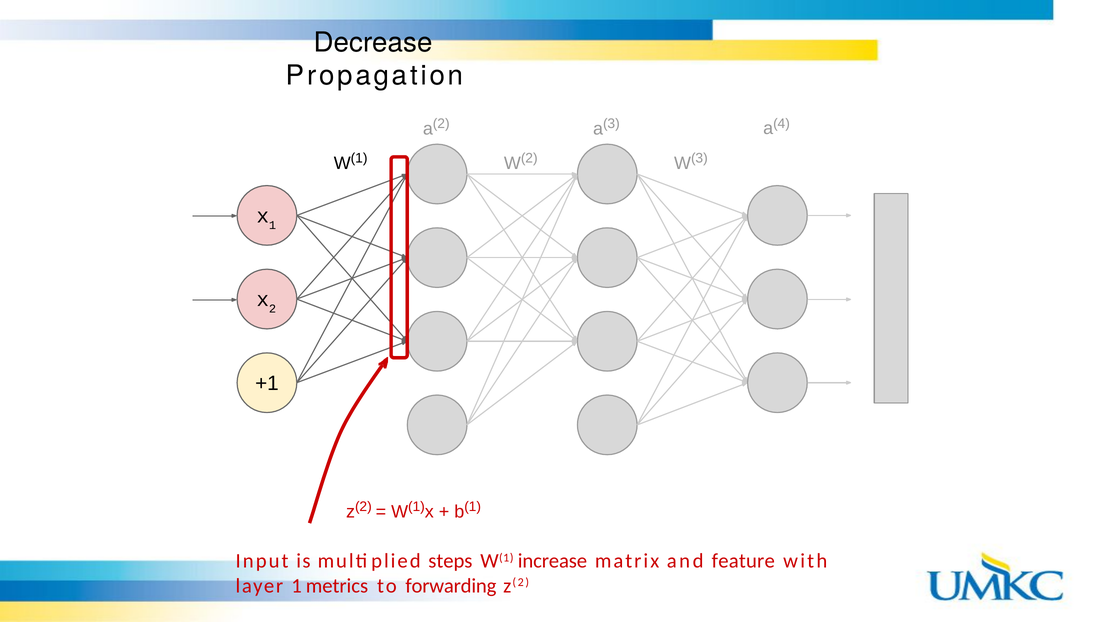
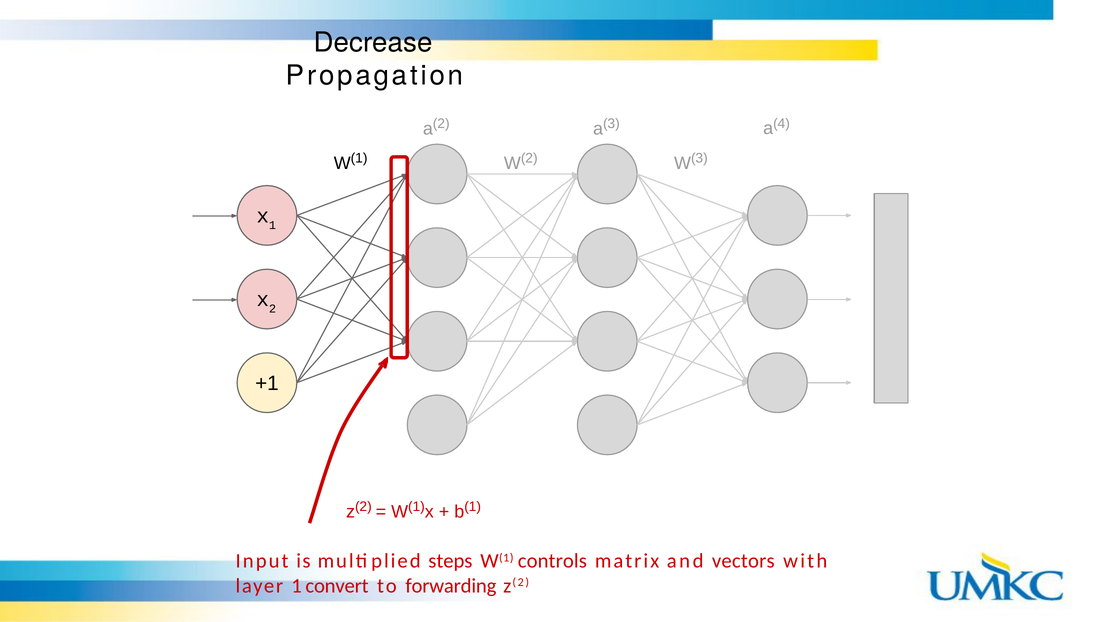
increase: increase -> controls (552, 561)
feature: feature -> vectors (743, 561)
metrics: metrics -> convert (337, 586)
